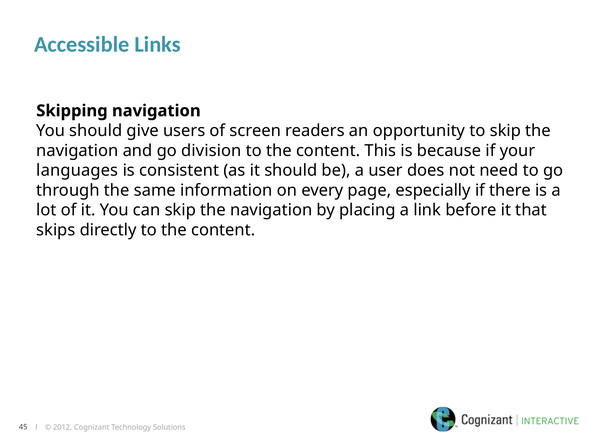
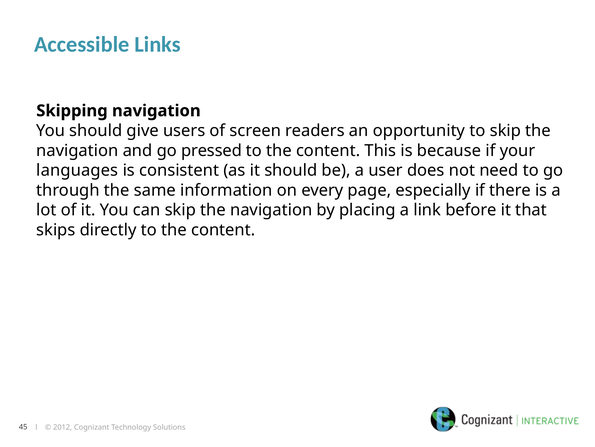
division: division -> pressed (212, 150)
